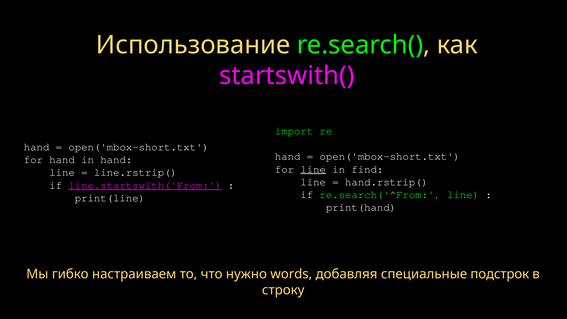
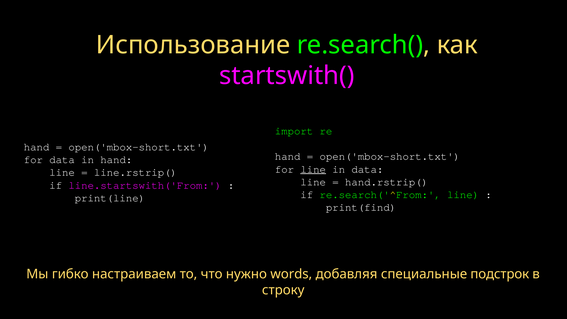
for hand: hand -> data (62, 160)
in find: find -> data (367, 169)
line.startswith('From underline: present -> none (145, 185)
print(hand: print(hand -> print(find (361, 207)
